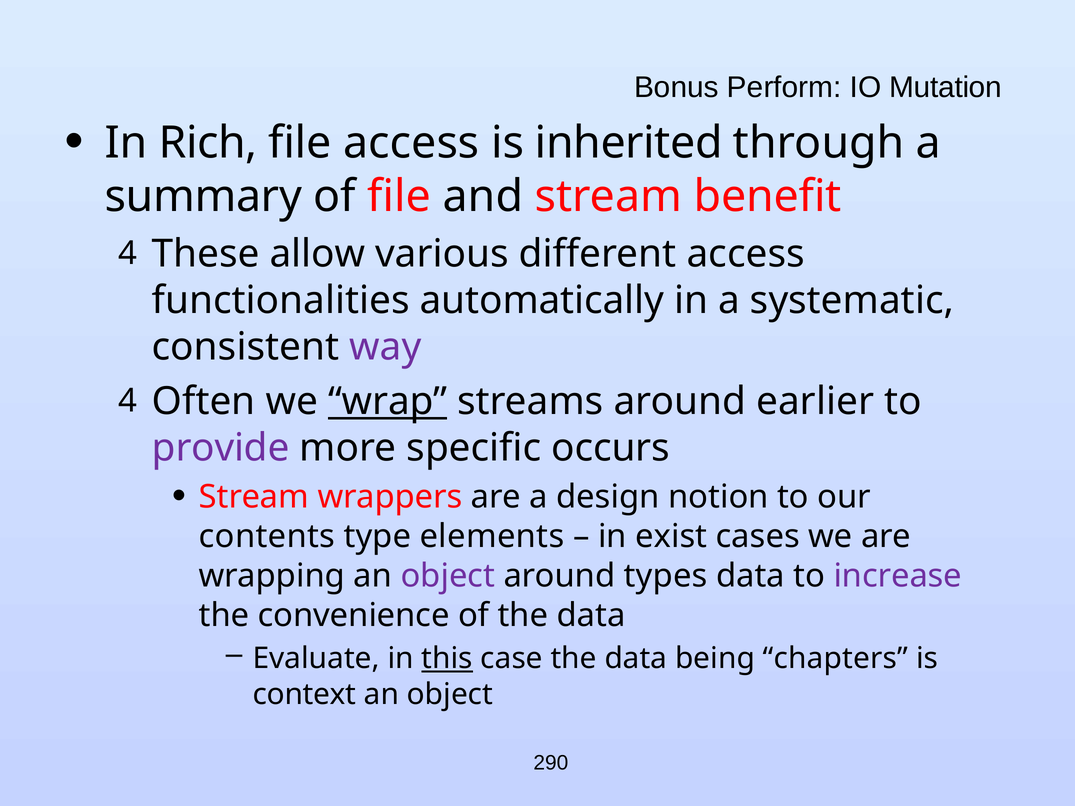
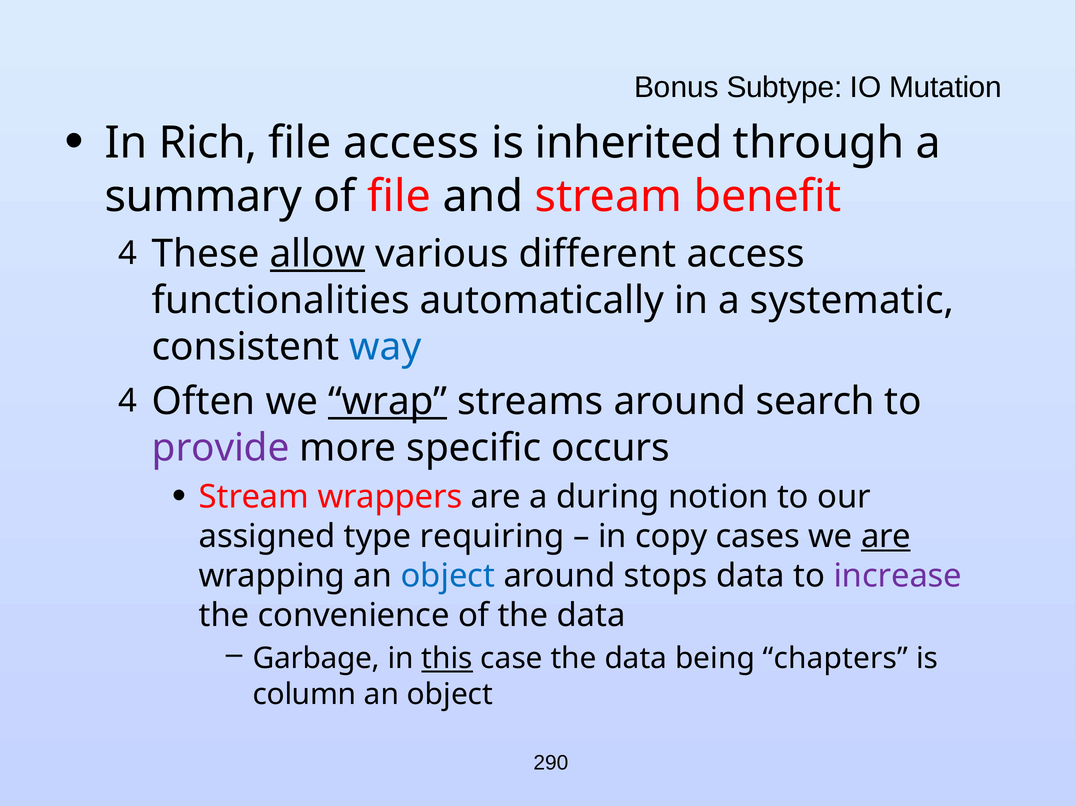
Perform: Perform -> Subtype (784, 87)
allow underline: none -> present (317, 254)
way colour: purple -> blue (385, 347)
earlier: earlier -> search (815, 402)
design: design -> during (608, 497)
contents: contents -> assigned (267, 537)
elements: elements -> requiring (492, 537)
exist: exist -> copy (671, 537)
are underline: none -> present (886, 537)
object colour: purple -> blue (448, 576)
types: types -> stops (666, 576)
Evaluate: Evaluate -> Garbage (316, 659)
context: context -> column (304, 695)
